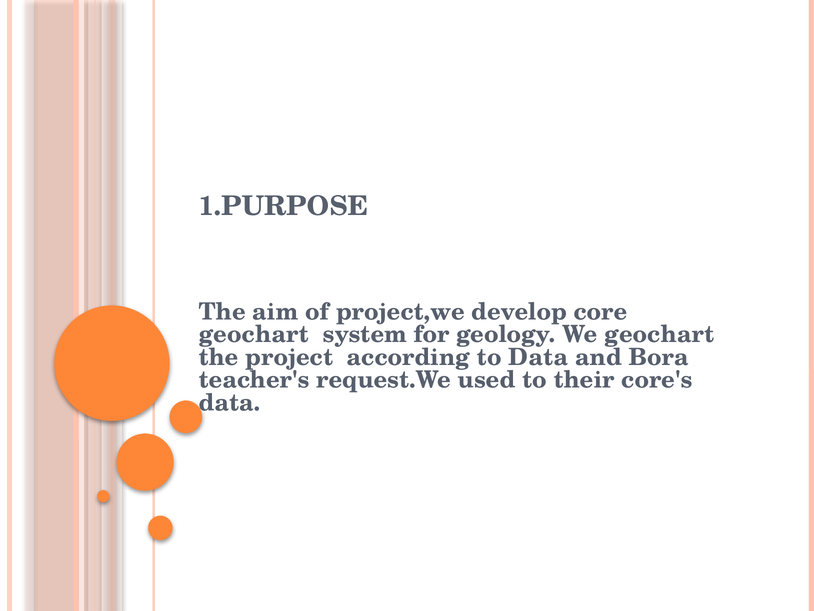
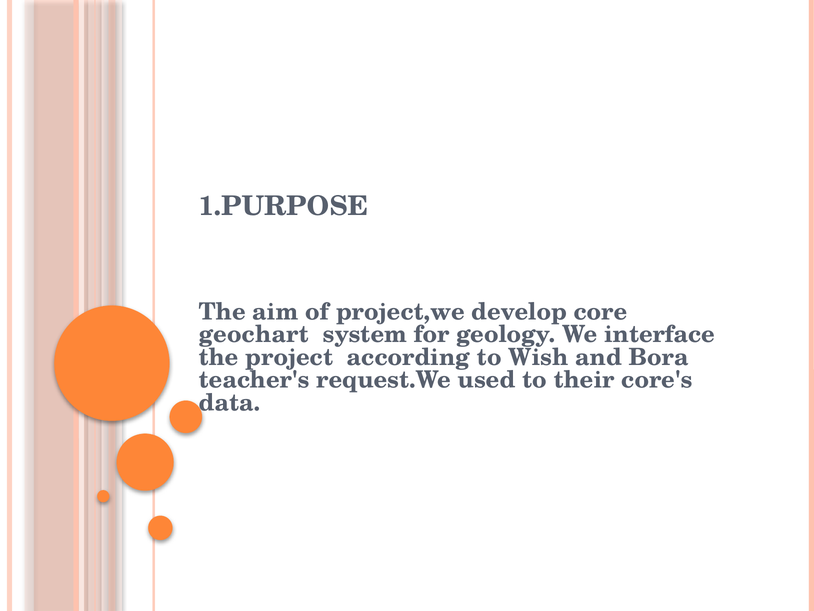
We geochart: geochart -> interface (660, 334)
to Data: Data -> Wish (538, 357)
